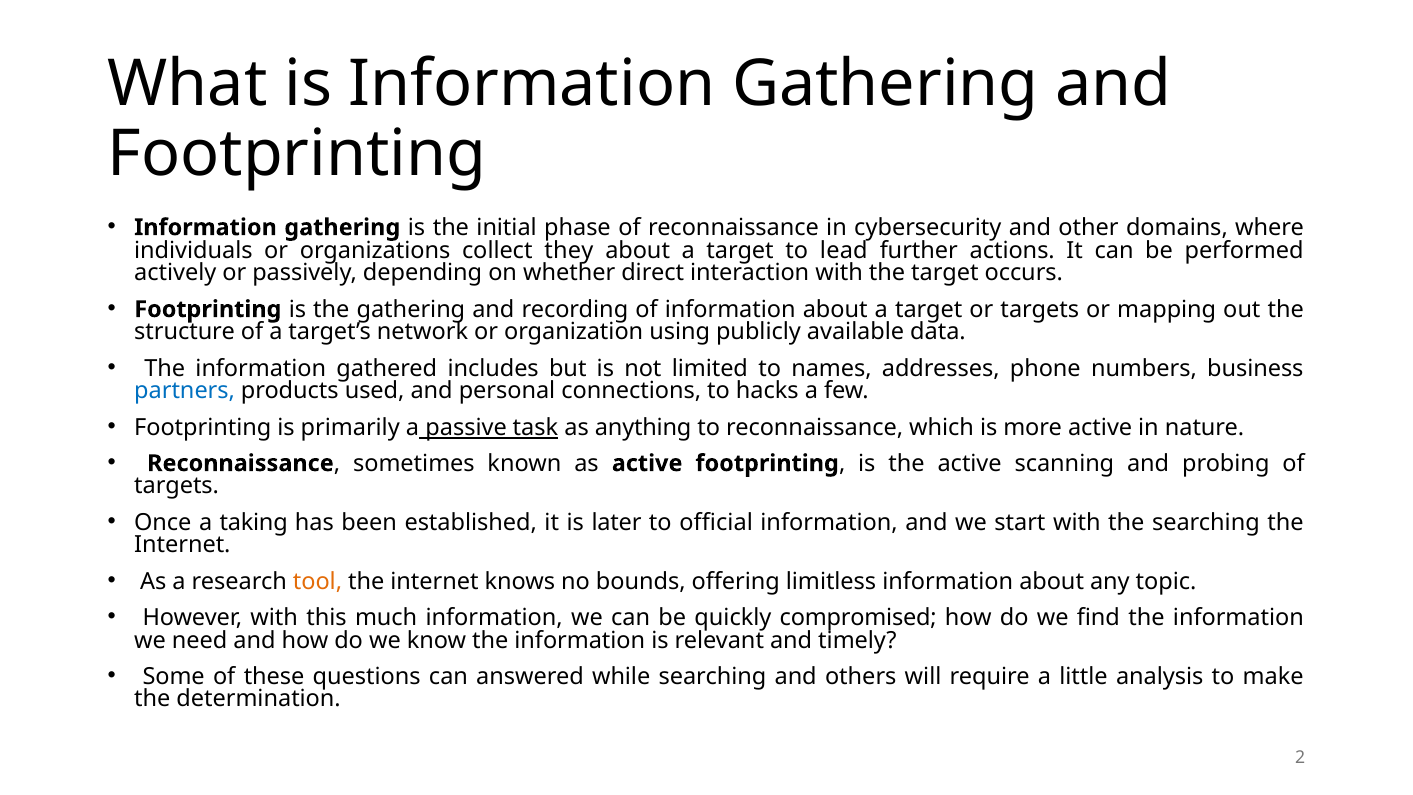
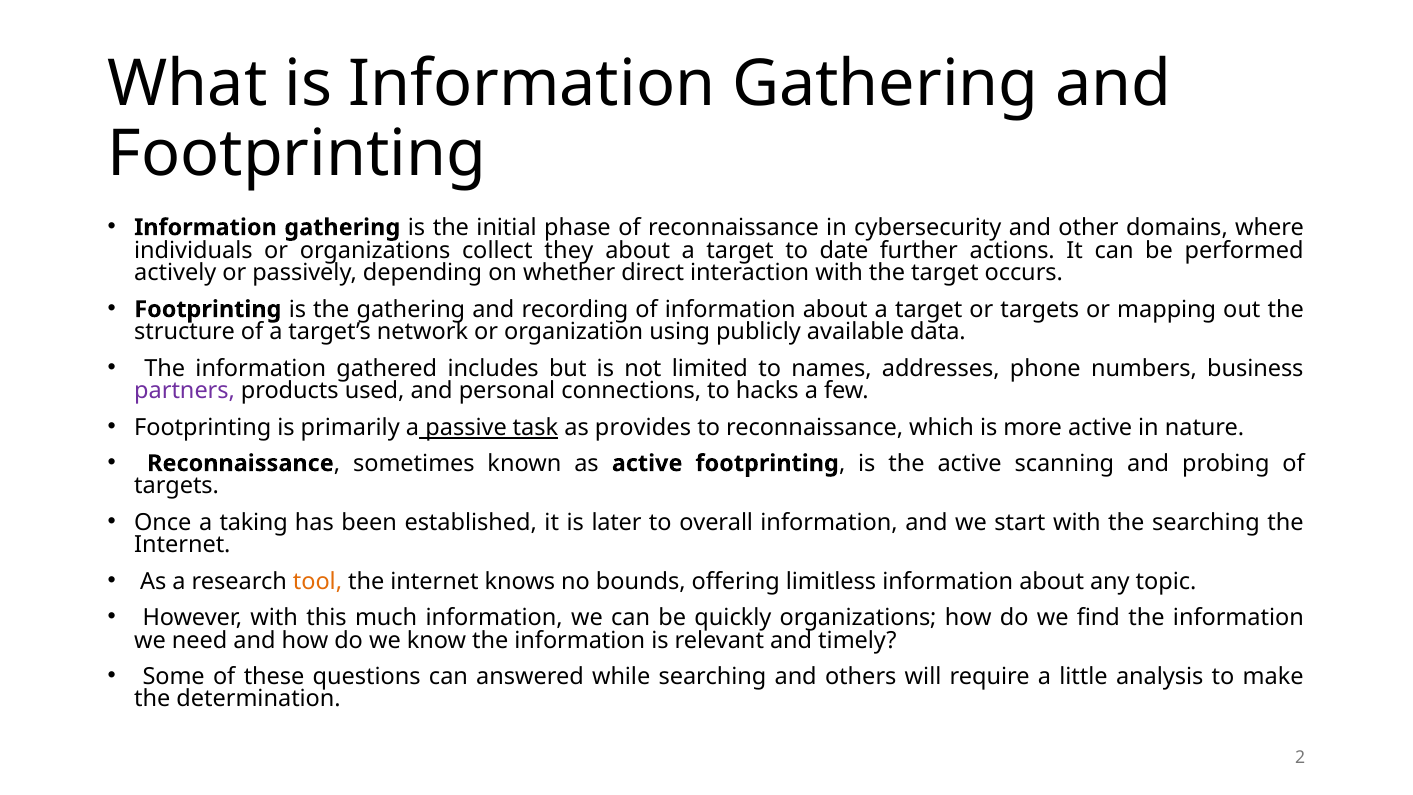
lead: lead -> date (844, 250)
partners colour: blue -> purple (185, 391)
anything: anything -> provides (643, 427)
official: official -> overall (716, 522)
quickly compromised: compromised -> organizations (858, 617)
